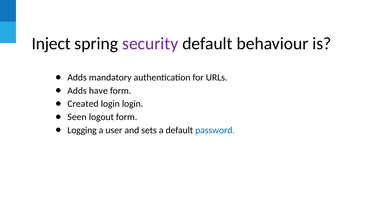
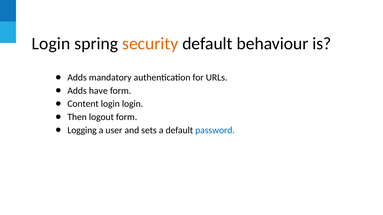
Inject: Inject -> Login (51, 44)
security colour: purple -> orange (150, 44)
Created: Created -> Content (83, 104)
Seen: Seen -> Then (77, 117)
